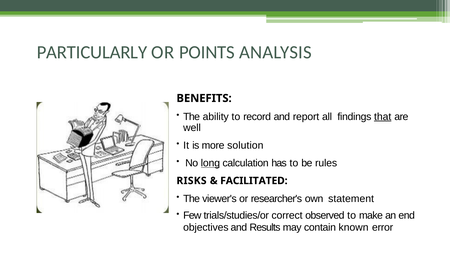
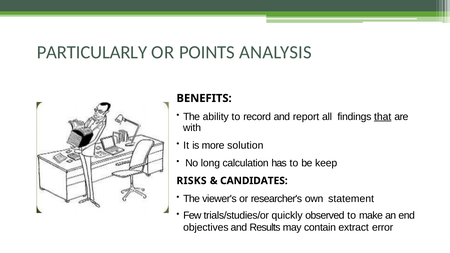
well: well -> with (192, 128)
long underline: present -> none (210, 163)
rules: rules -> keep (326, 163)
FACILITATED: FACILITATED -> CANDIDATES (254, 181)
correct: correct -> quickly (287, 216)
known: known -> extract (354, 227)
